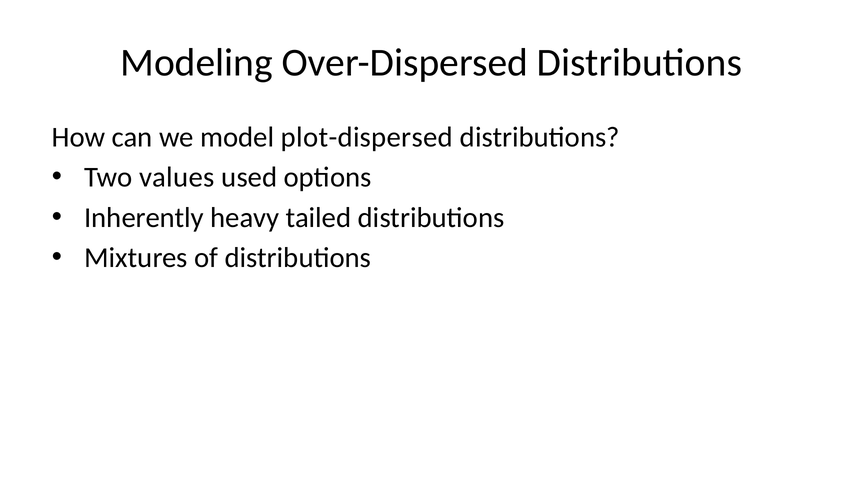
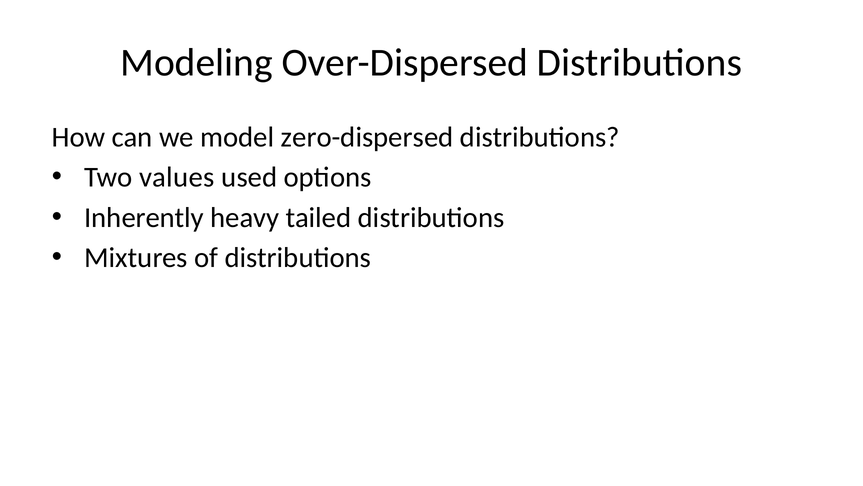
plot-dispersed: plot-dispersed -> zero-dispersed (367, 137)
